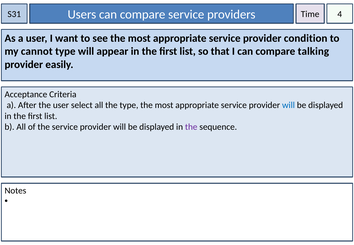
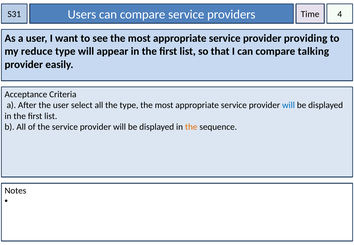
condition: condition -> providing (306, 38)
cannot: cannot -> reduce (37, 51)
the colour: purple -> orange (191, 127)
